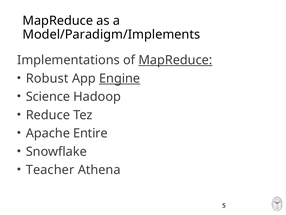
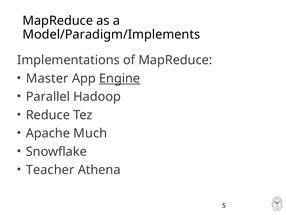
MapReduce underline: present -> none (175, 60)
Robust: Robust -> Master (47, 78)
Science: Science -> Parallel (48, 97)
Entire: Entire -> Much (90, 133)
